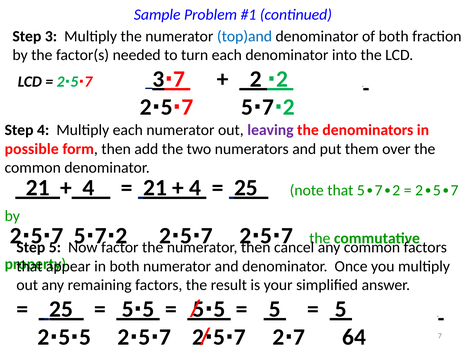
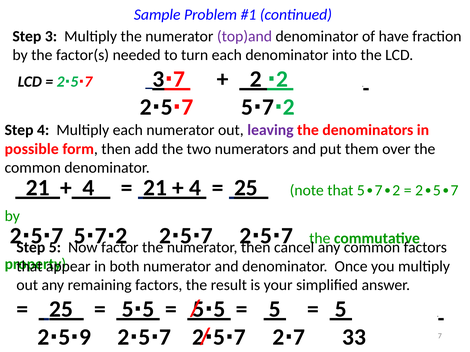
top)and colour: blue -> purple (244, 36)
of both: both -> have (394, 36)
2 5 5: 5 -> 9 (85, 338)
64: 64 -> 33 (354, 338)
